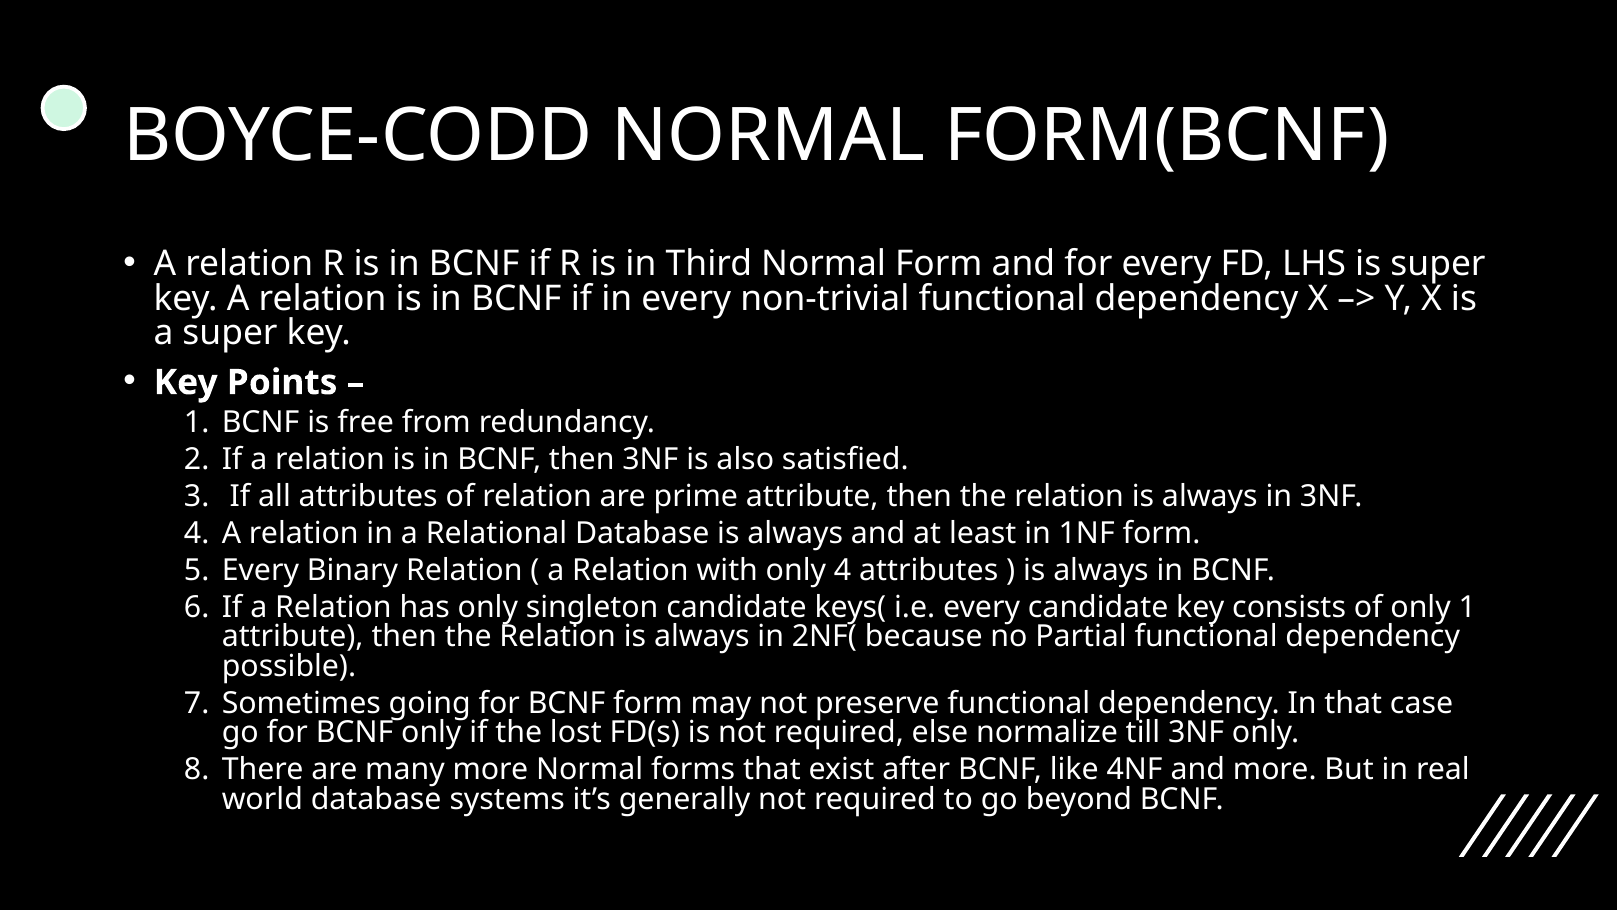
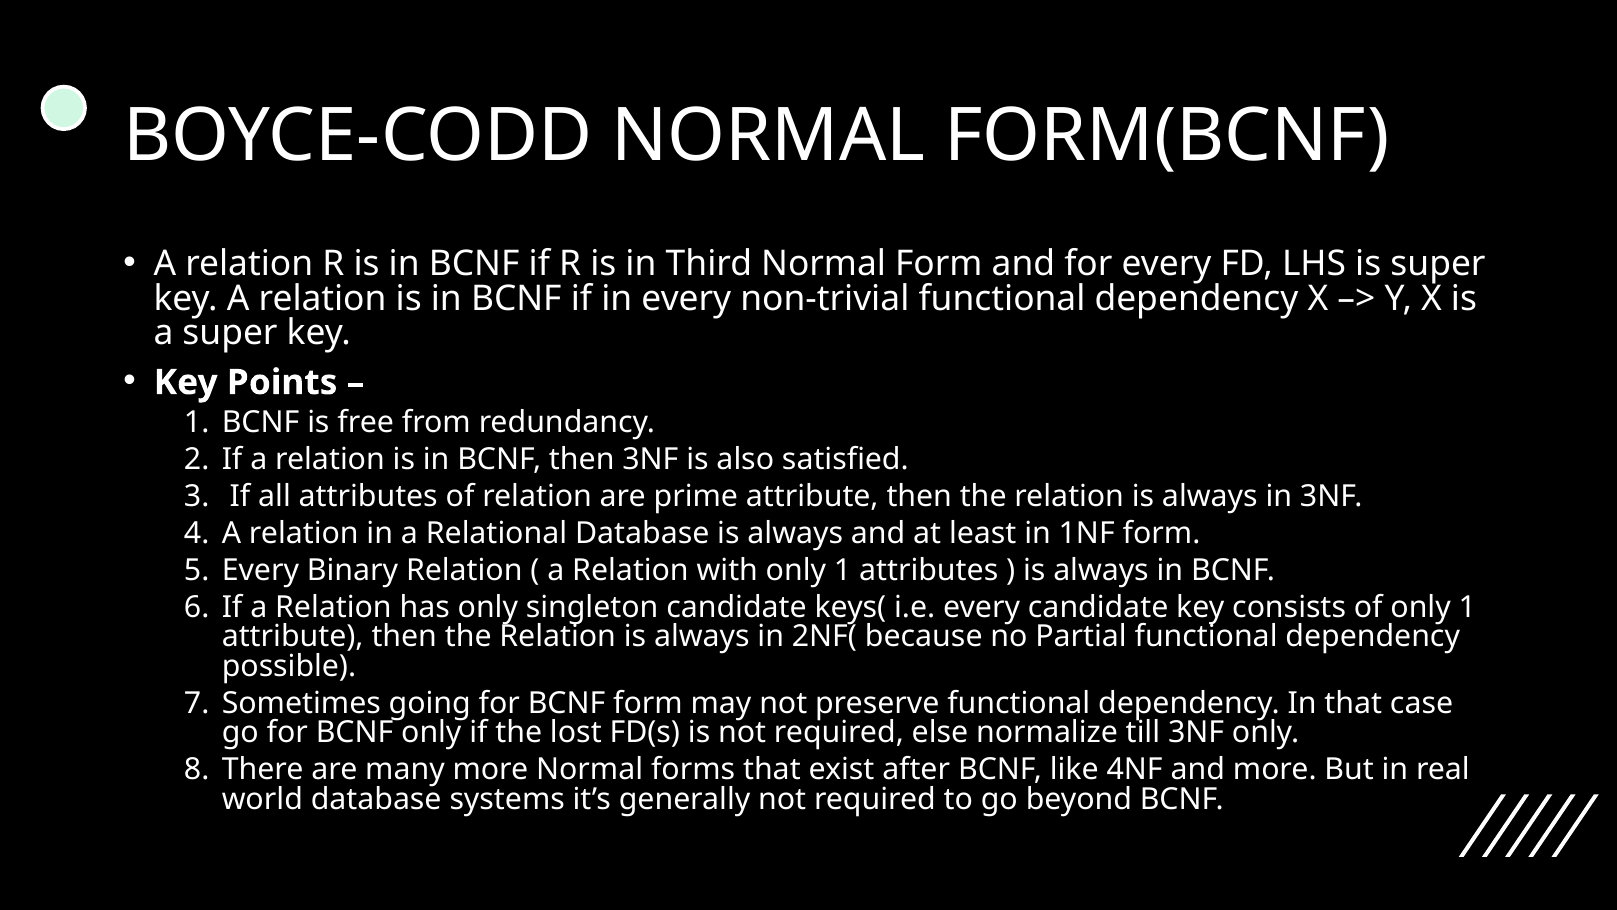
with only 4: 4 -> 1 (843, 570)
